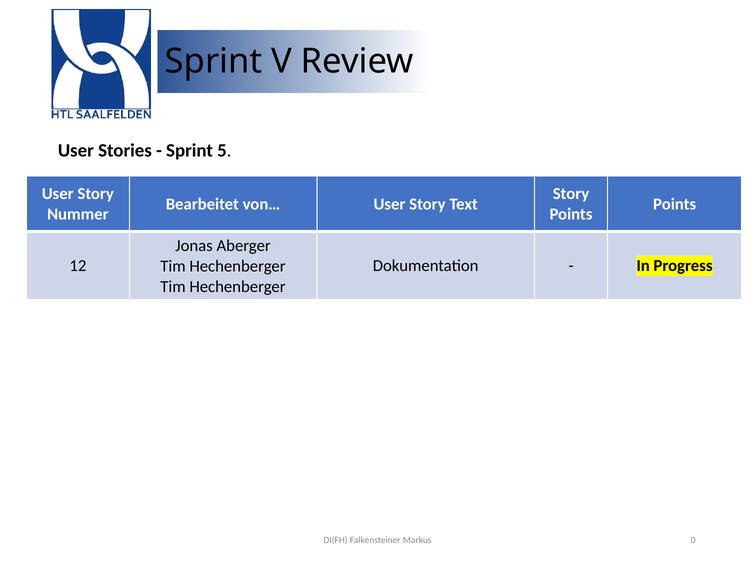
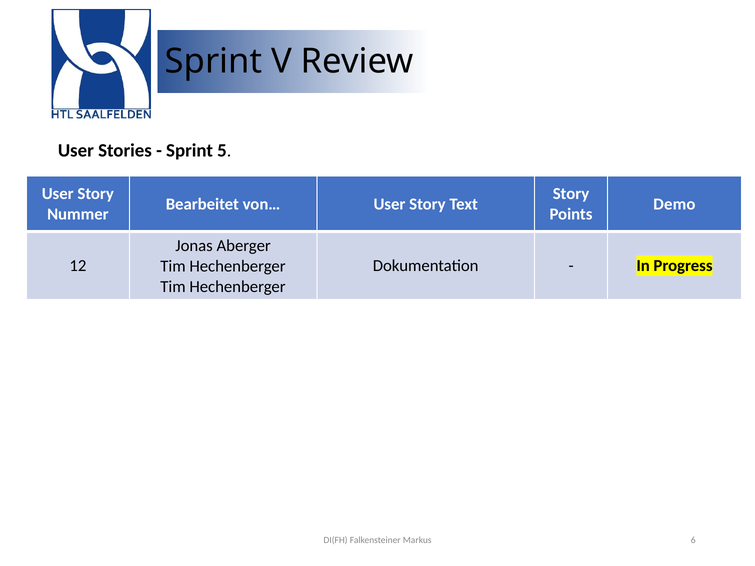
Points: Points -> Demo (674, 204)
0: 0 -> 6 (693, 541)
